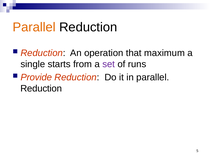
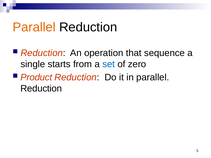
maximum: maximum -> sequence (164, 53)
set colour: purple -> blue (109, 64)
runs: runs -> zero (137, 64)
Provide: Provide -> Product (36, 77)
